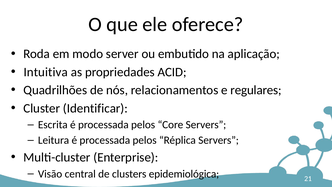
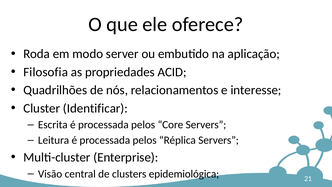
Intuitiva: Intuitiva -> Filosofia (46, 72)
regulares: regulares -> interesse (256, 90)
